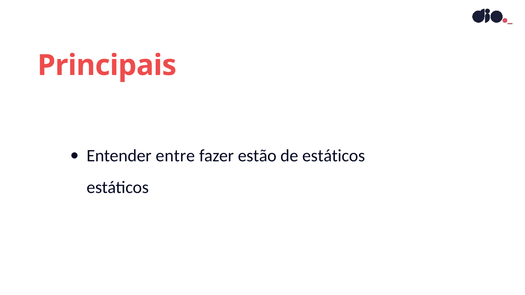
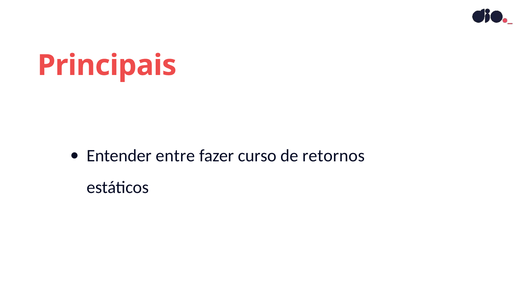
estão: estão -> curso (257, 156)
de estáticos: estáticos -> retornos (334, 156)
